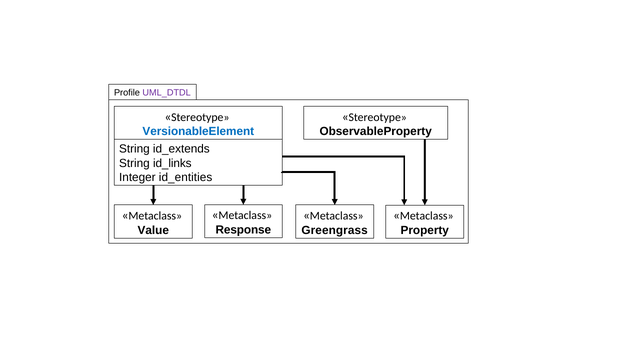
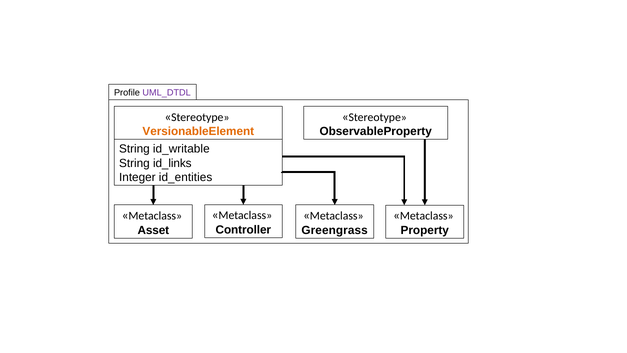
VersionableElement colour: blue -> orange (198, 131)
id_extends: id_extends -> id_writable (181, 149)
Response: Response -> Controller (243, 230)
Value: Value -> Asset (153, 230)
